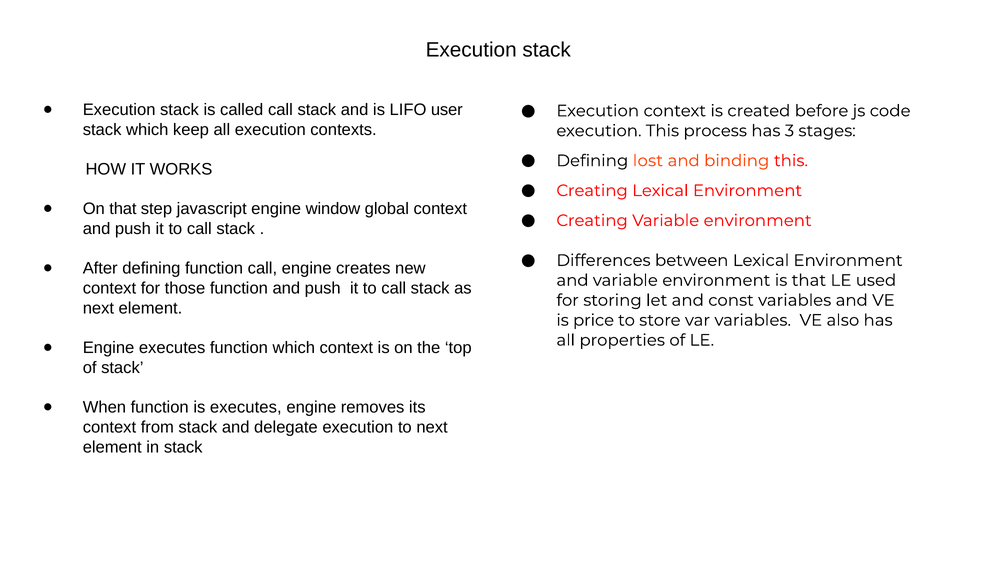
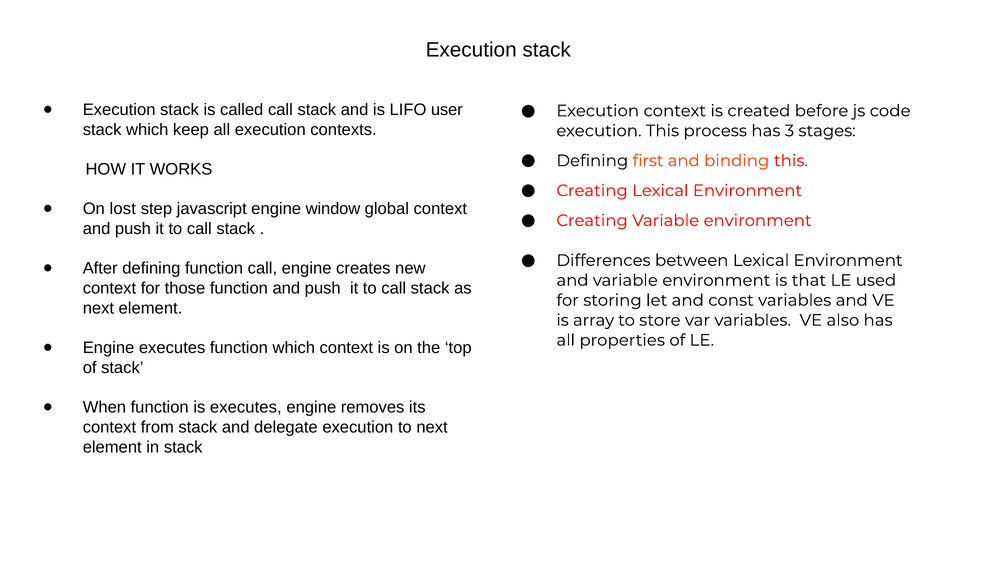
lost: lost -> first (648, 161)
On that: that -> lost (123, 209)
price: price -> array (594, 320)
